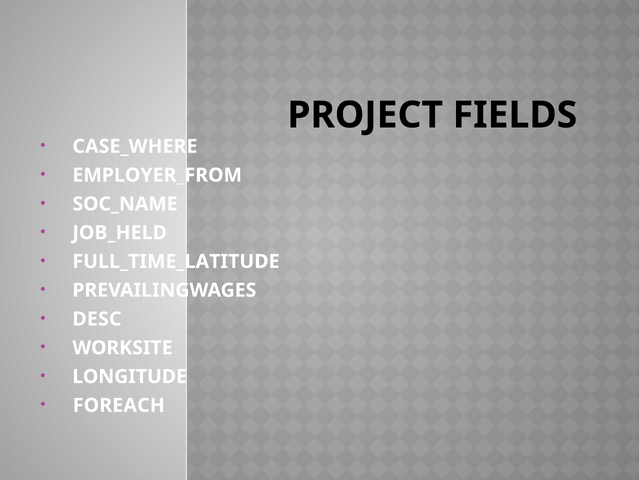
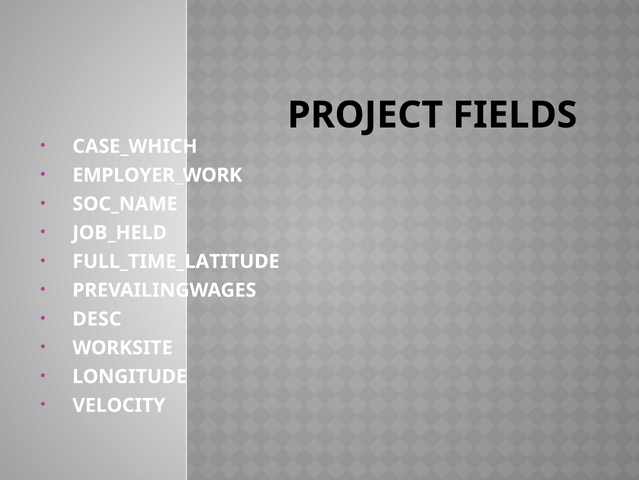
CASE_WHERE: CASE_WHERE -> CASE_WHICH (135, 146)
EMPLOYER_FROM: EMPLOYER_FROM -> EMPLOYER_WORK (157, 175)
FOREACH: FOREACH -> VELOCITY (119, 405)
